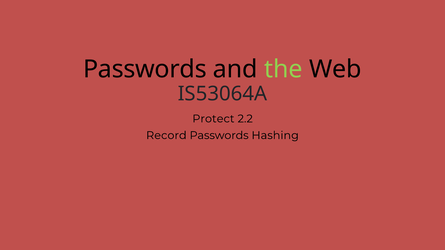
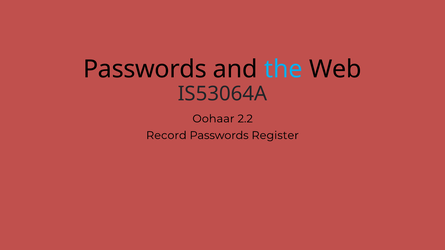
the colour: light green -> light blue (283, 69)
Protect: Protect -> Oohaar (213, 119)
Hashing: Hashing -> Register (275, 136)
